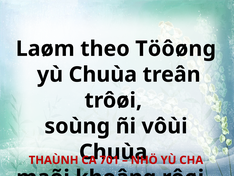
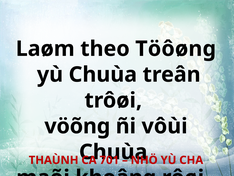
soùng: soùng -> vöõng (77, 126)
